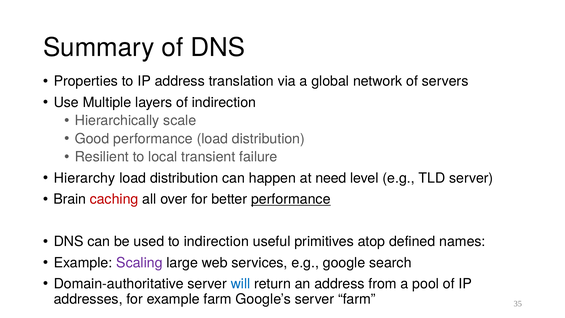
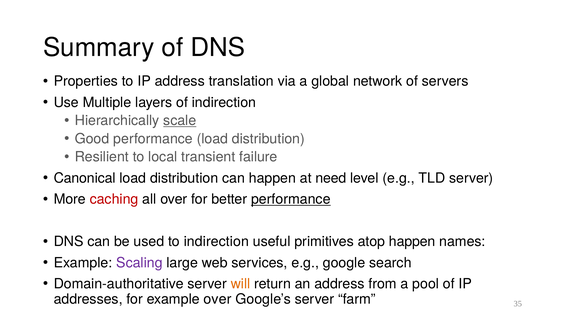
scale underline: none -> present (180, 121)
Hierarchy: Hierarchy -> Canonical (85, 178)
Brain: Brain -> More (70, 199)
atop defined: defined -> happen (412, 241)
will colour: blue -> orange (241, 284)
example farm: farm -> over (218, 299)
